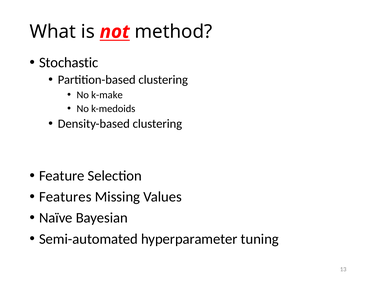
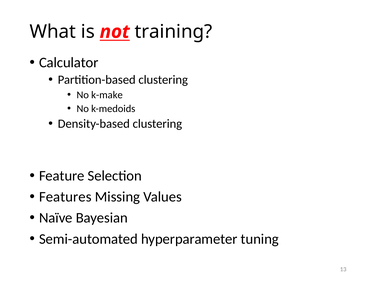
method: method -> training (173, 32)
Stochastic: Stochastic -> Calculator (69, 63)
